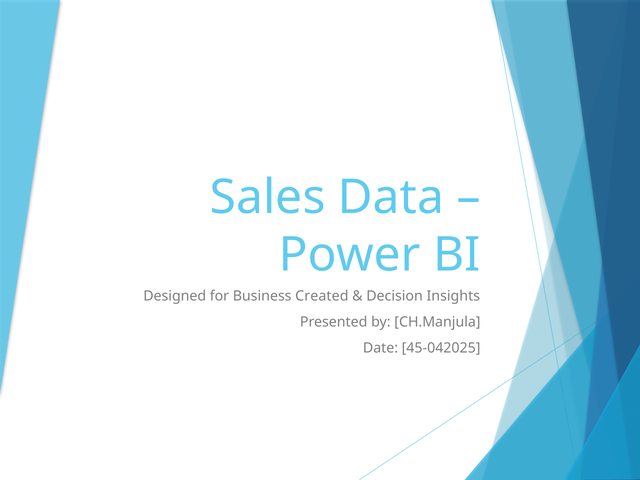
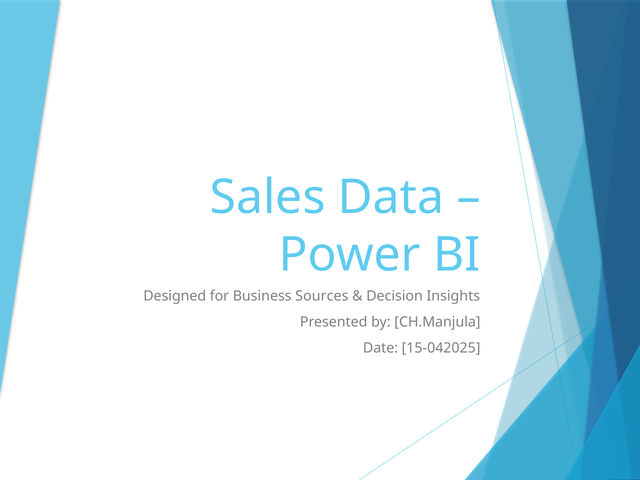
Created: Created -> Sources (322, 296)
45-042025: 45-042025 -> 15-042025 (441, 348)
